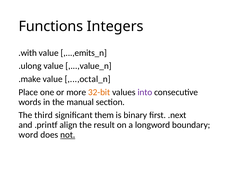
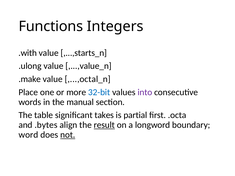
,...,emits_n: ,...,emits_n -> ,...,starts_n (84, 53)
32-bit colour: orange -> blue (99, 92)
third: third -> table (44, 115)
them: them -> takes (104, 115)
binary: binary -> partial (135, 115)
.next: .next -> .octa (177, 115)
.printf: .printf -> .bytes (46, 125)
result underline: none -> present (104, 125)
